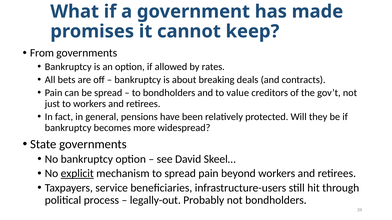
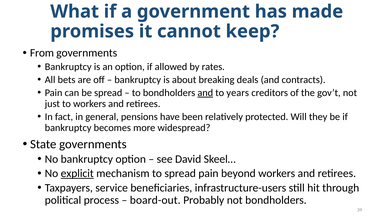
and underline: none -> present (205, 93)
value: value -> years (238, 93)
legally-out: legally-out -> board-out (155, 201)
